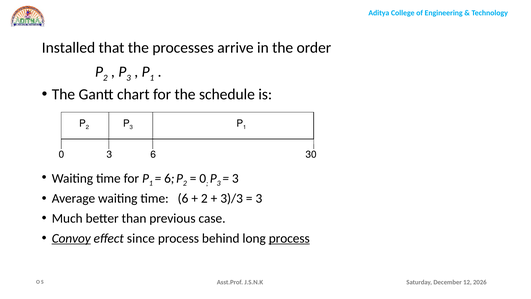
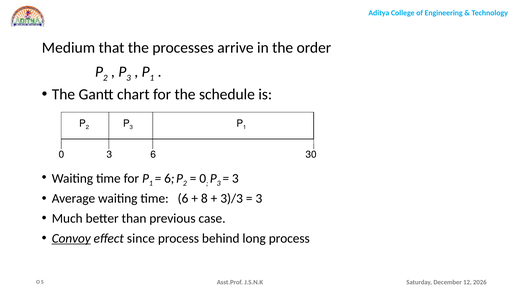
Installed: Installed -> Medium (68, 48)
2: 2 -> 8 (204, 198)
process underline: present -> none (289, 238)
